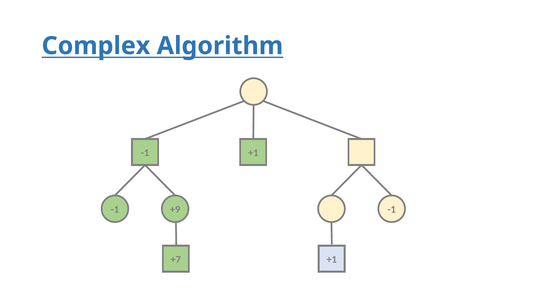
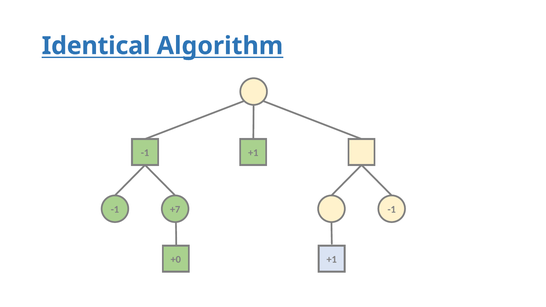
Complex: Complex -> Identical (96, 46)
+9: +9 -> +7 (175, 210)
+7: +7 -> +0 (176, 259)
